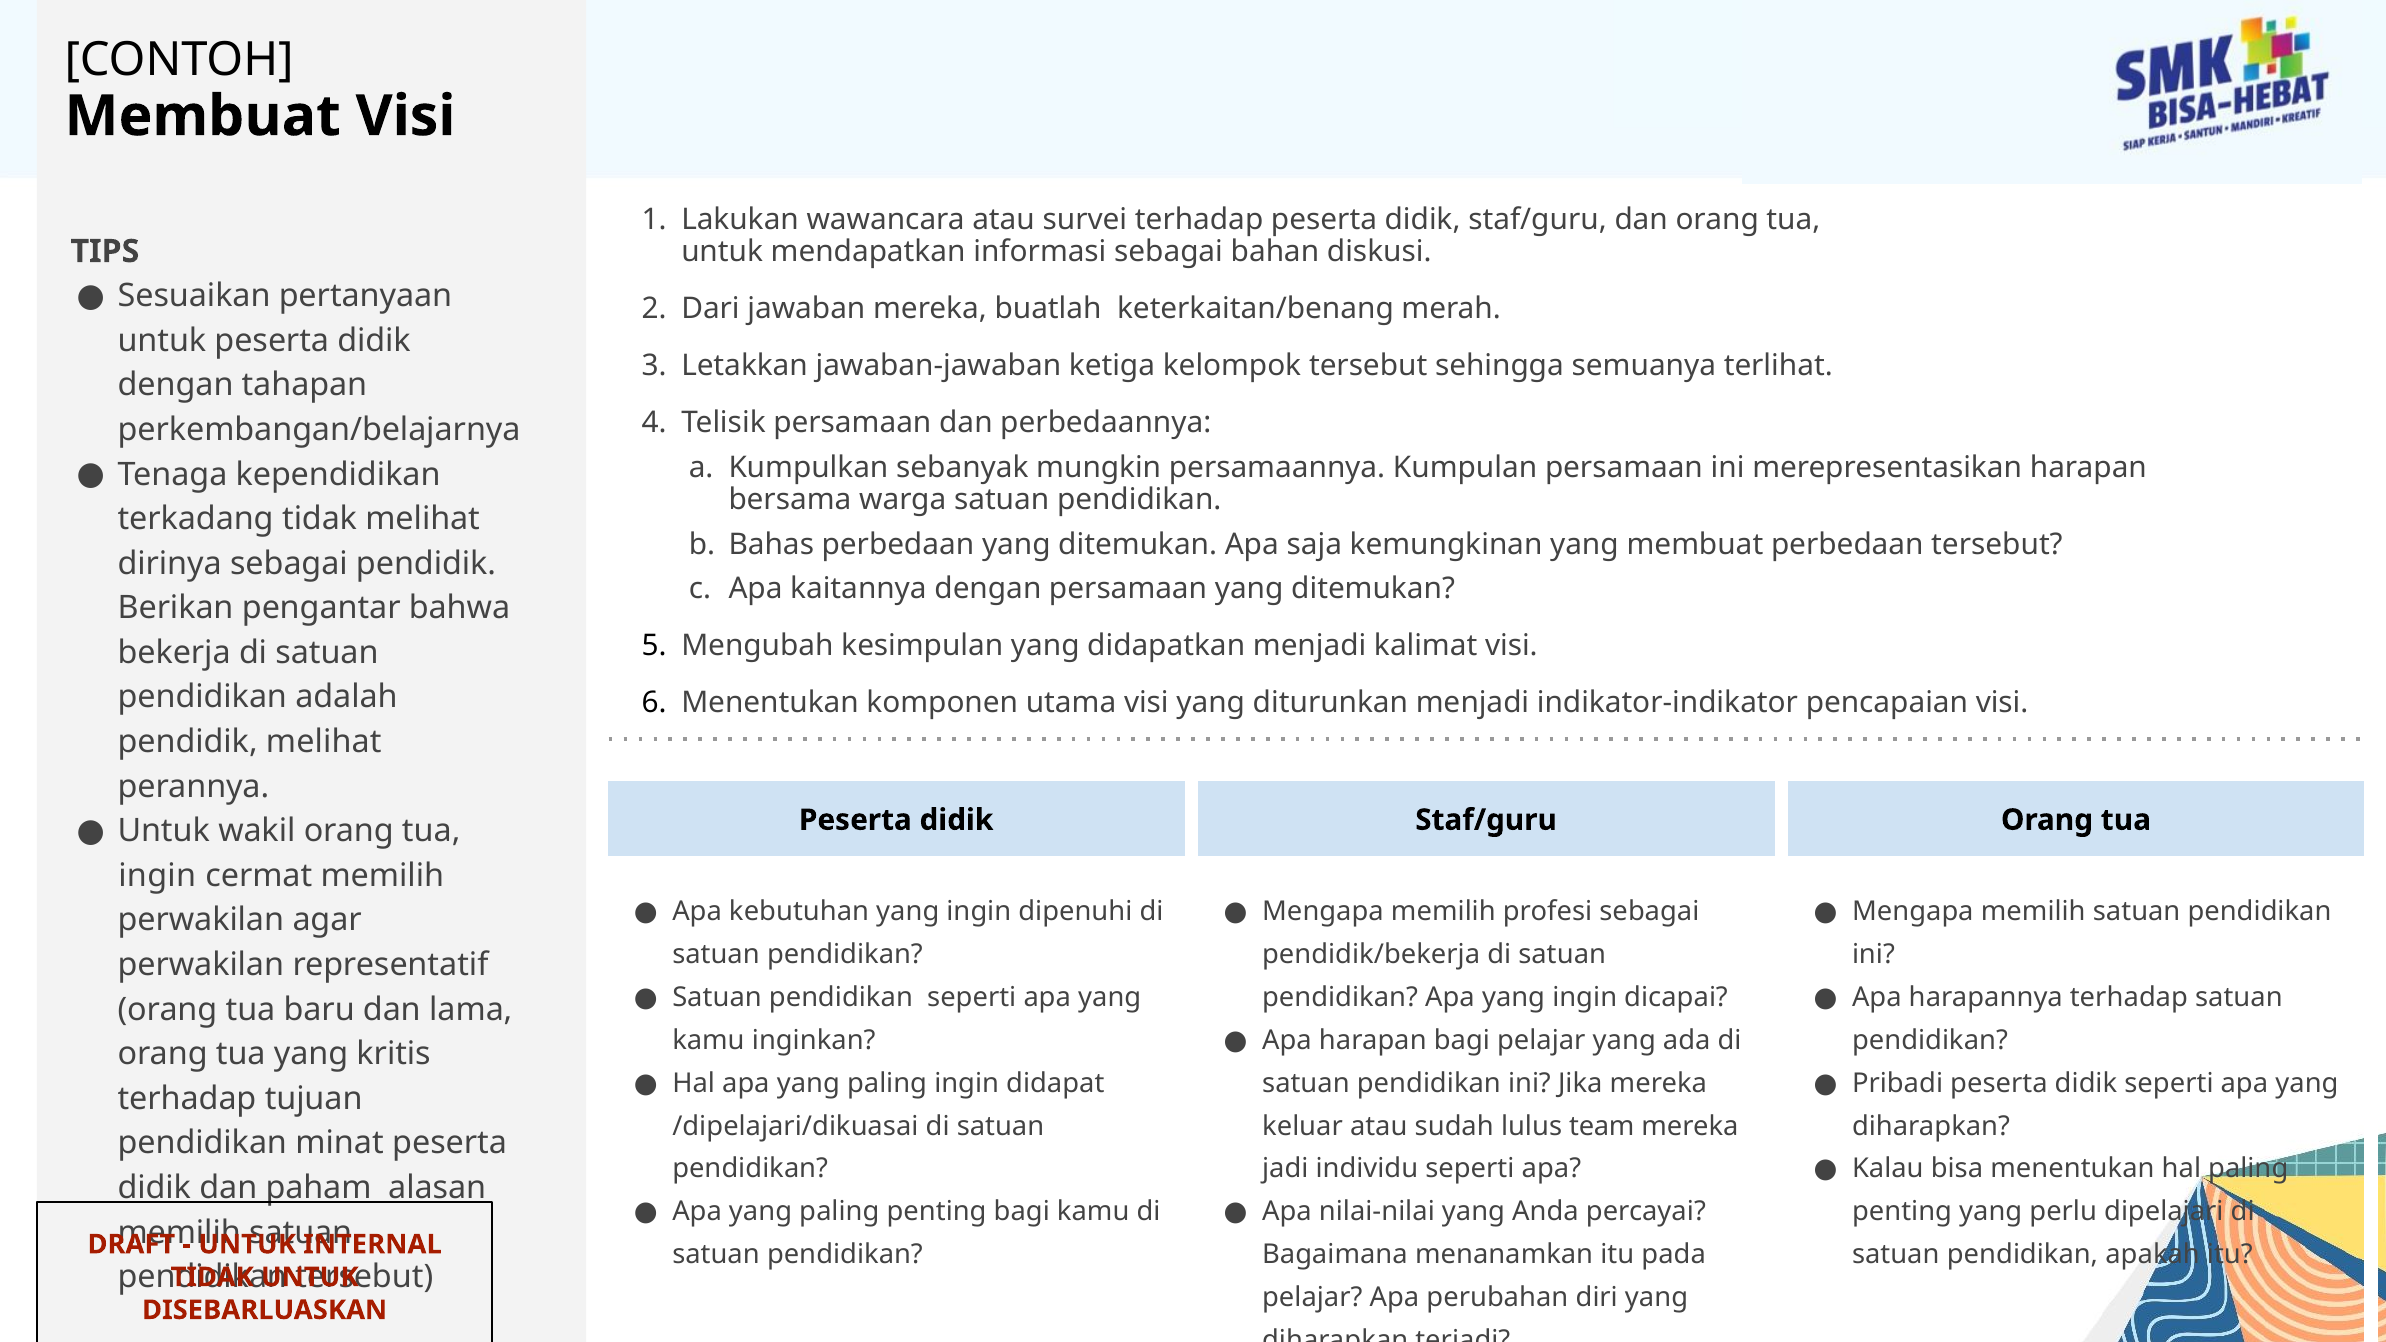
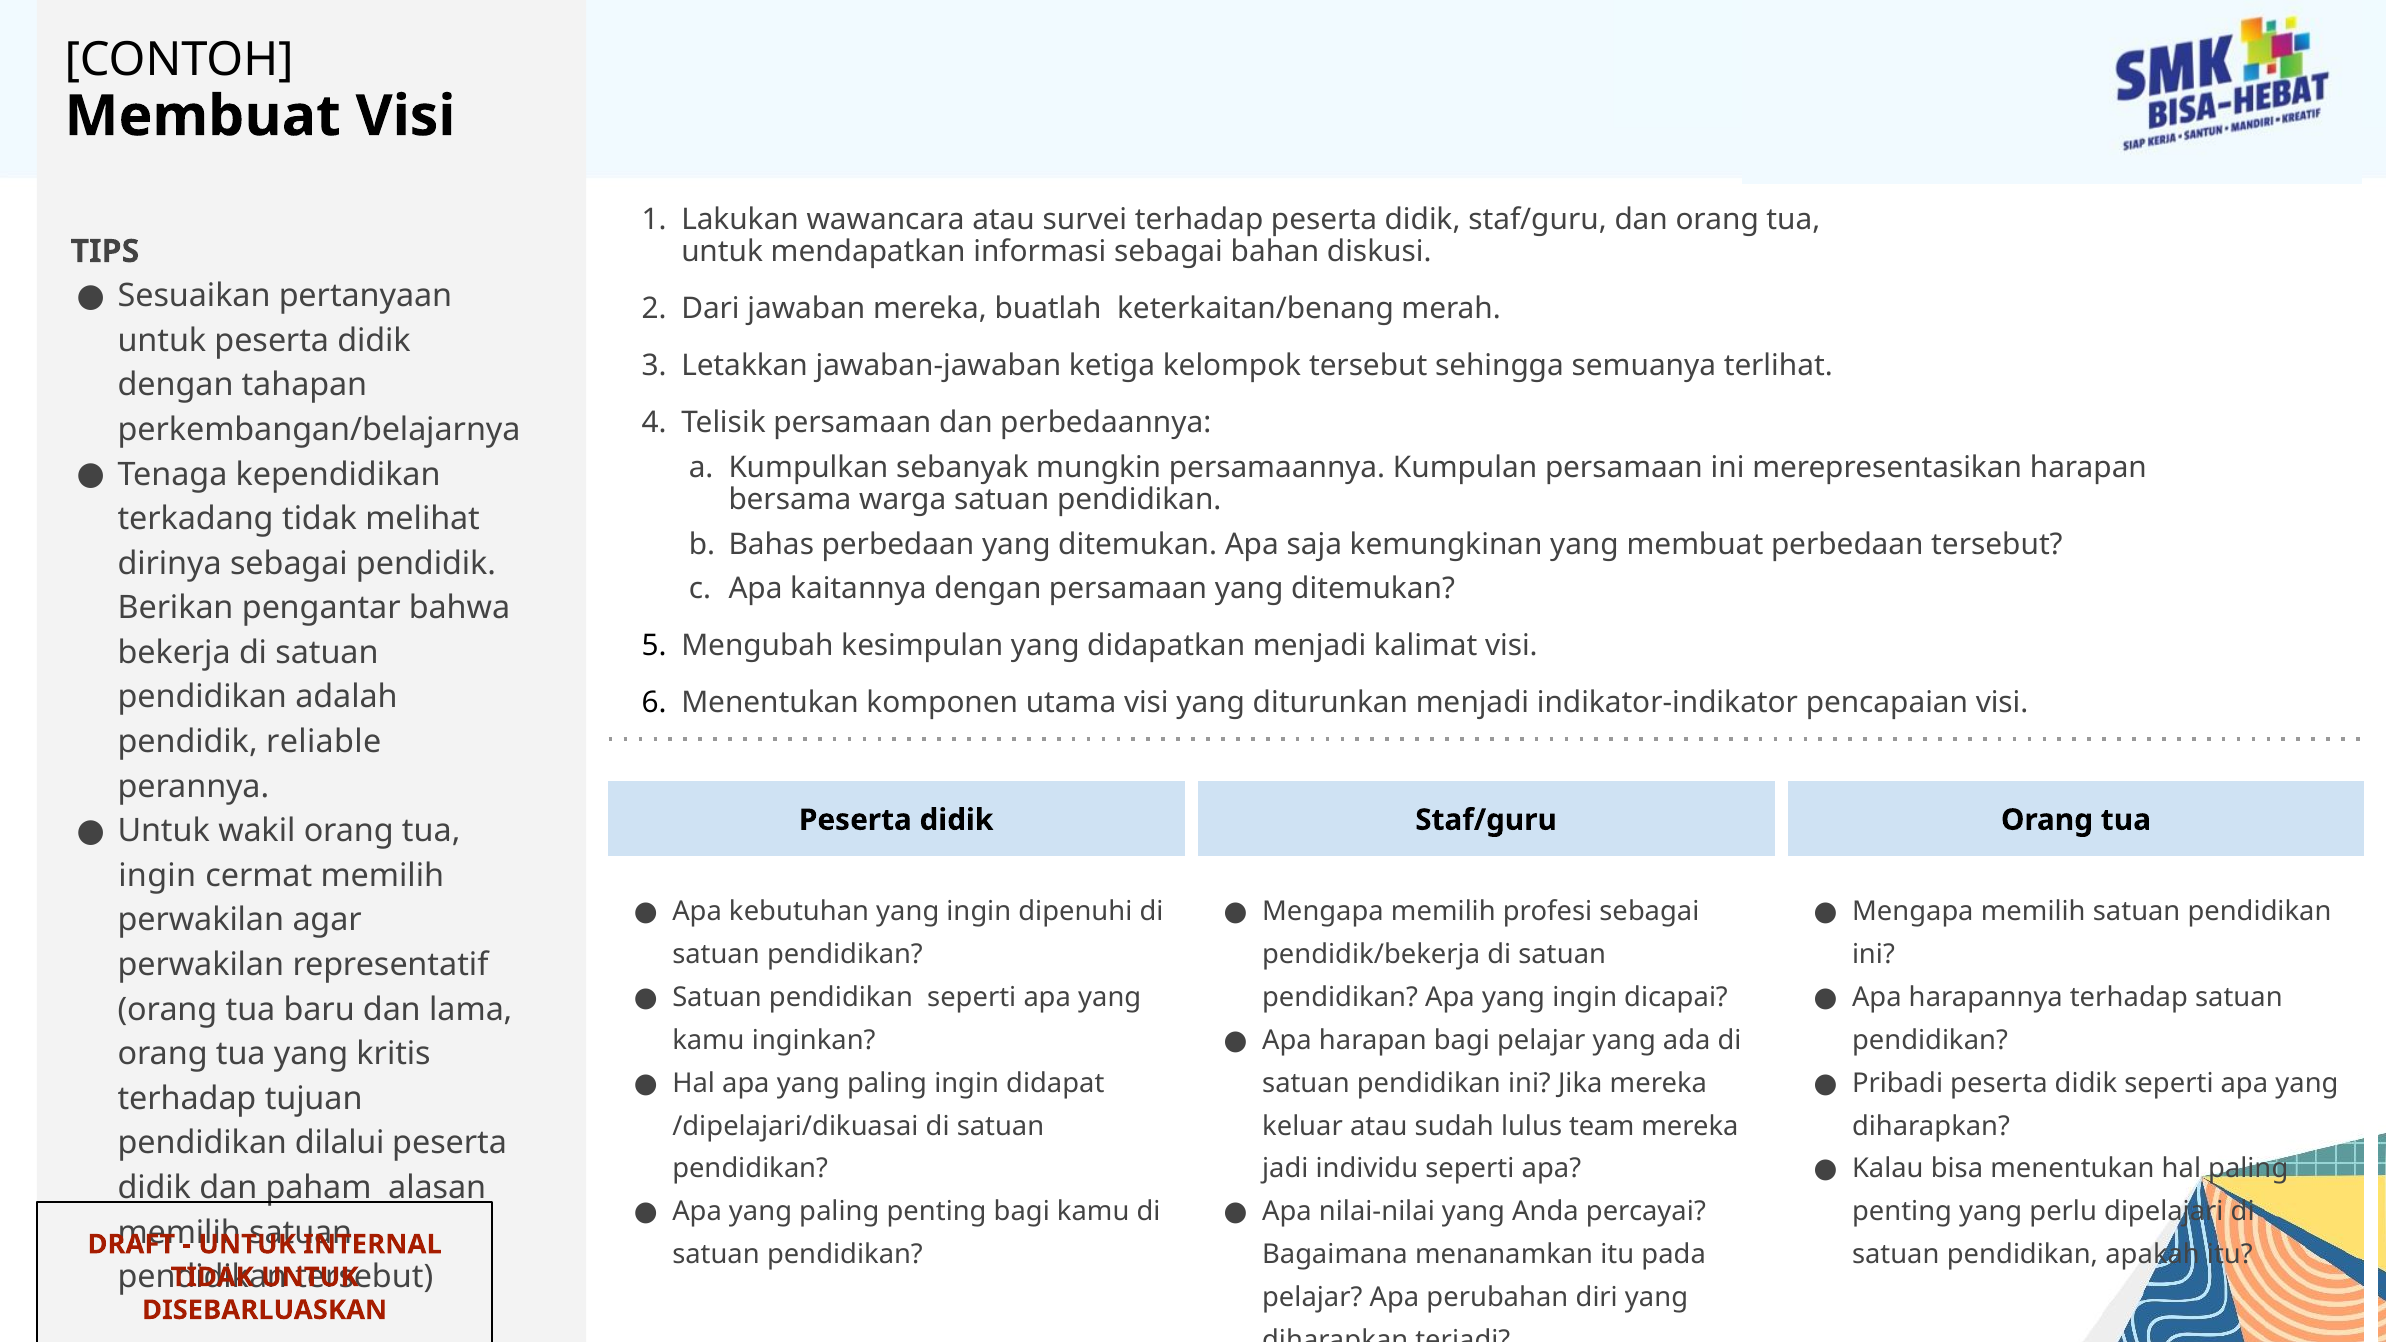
pendidik melihat: melihat -> reliable (324, 742)
minat: minat -> dilalui (340, 1143)
